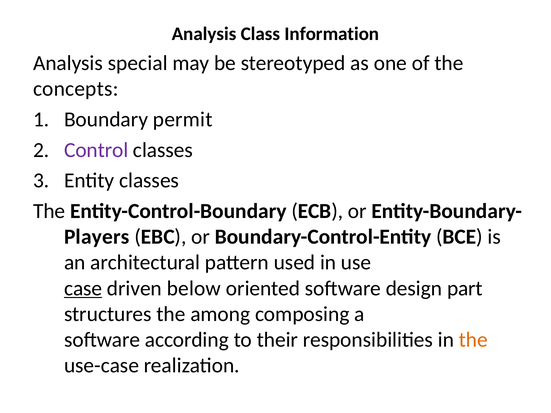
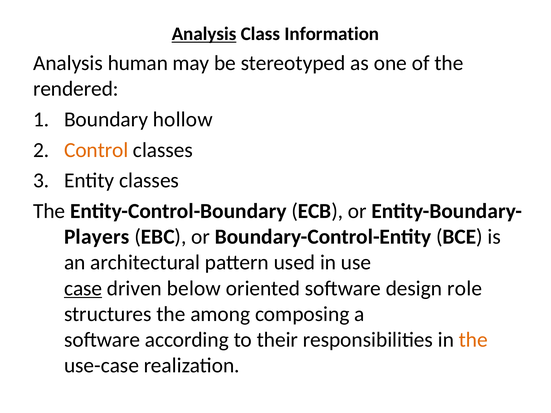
Analysis underline: none -> present (204, 34)
special: special -> human (138, 63)
concepts: concepts -> rendered (76, 89)
permit: permit -> hollow (183, 119)
Control colour: purple -> orange (96, 150)
part: part -> role (465, 288)
